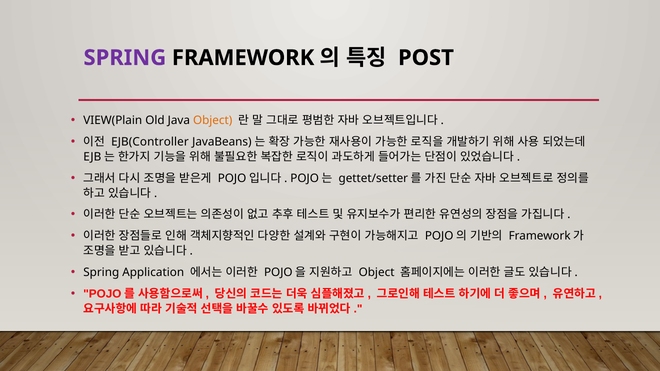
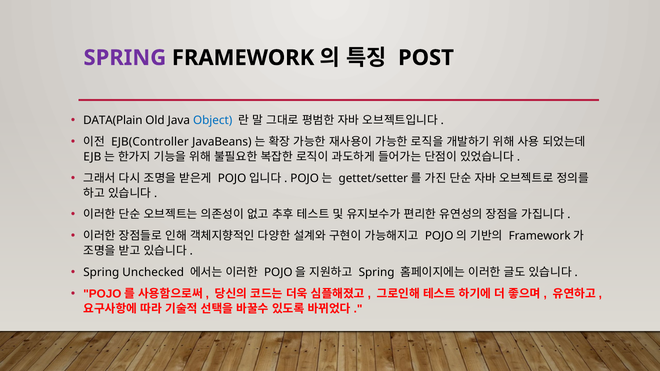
VIEW(Plain: VIEW(Plain -> DATA(Plain (113, 121)
Object colour: orange -> blue (213, 121)
Application: Application -> Unchecked (153, 273)
Object: Object -> Spring (377, 273)
